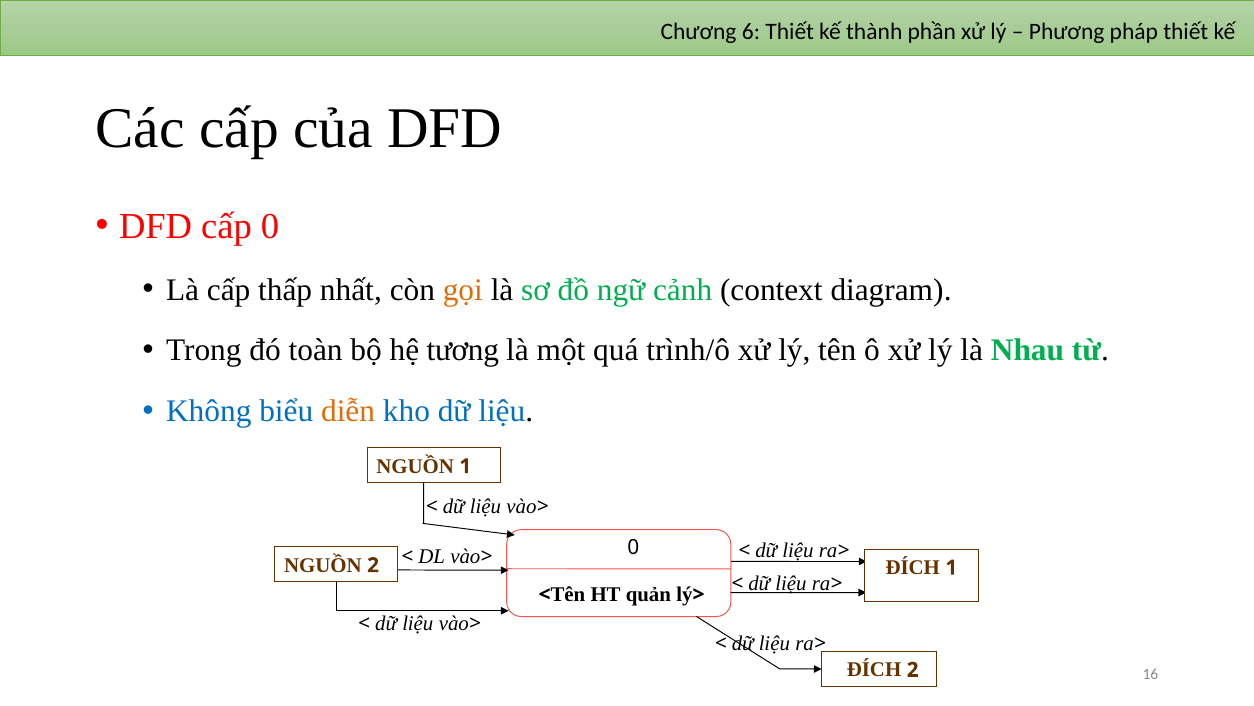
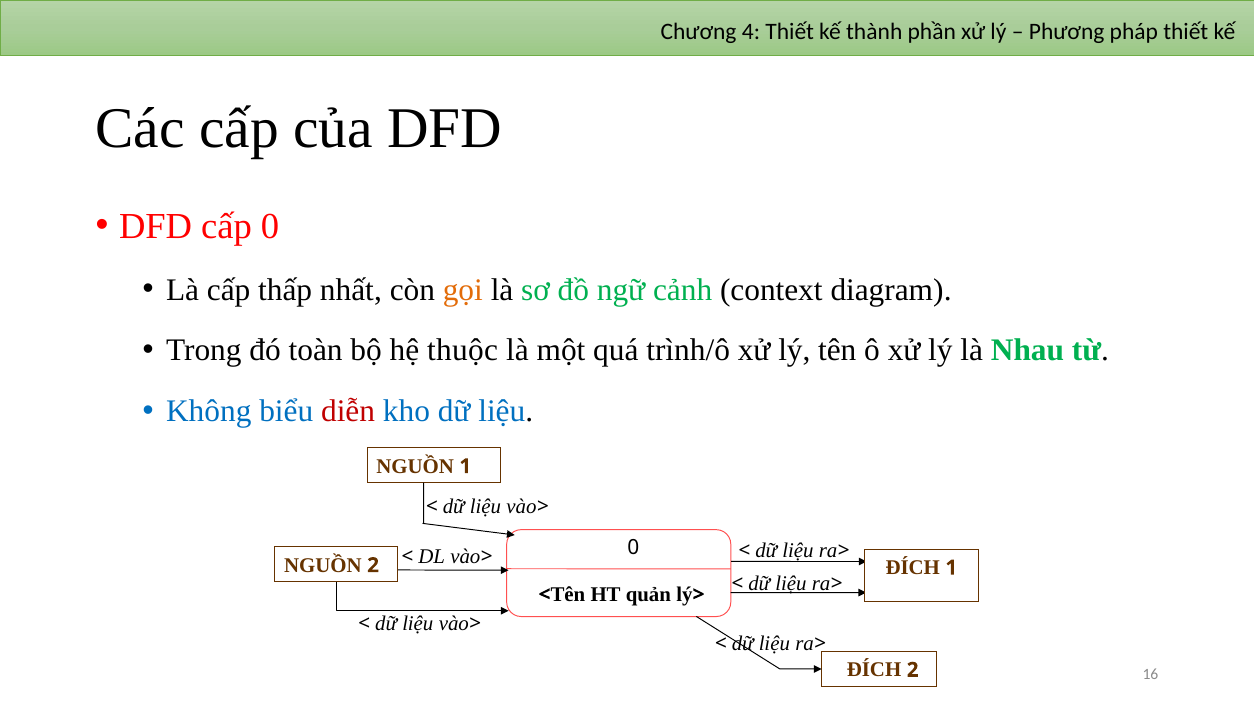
6: 6 -> 4 (751, 31)
tương: tương -> thuộc (462, 350)
diễn colour: orange -> red (348, 411)
